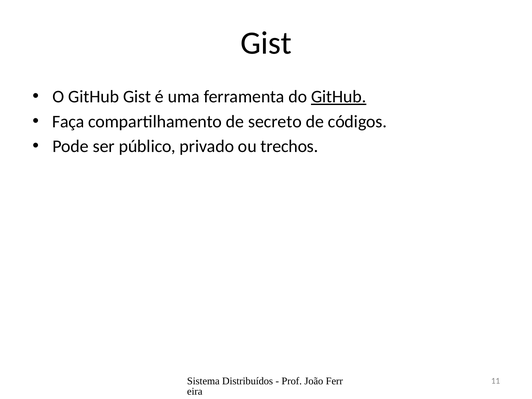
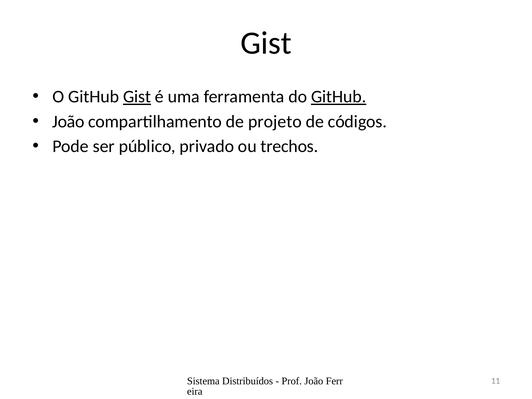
Gist underline: none -> present (137, 97)
Faça: Faça -> João (68, 122)
secreto: secreto -> projeto (275, 122)
